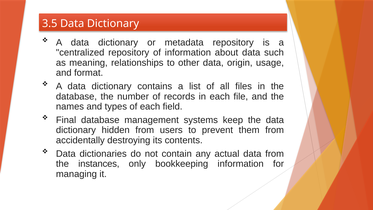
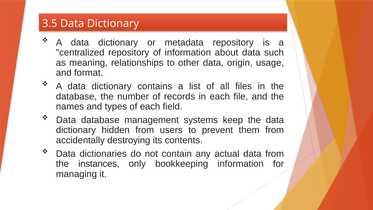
Final: Final -> Data (66, 120)
